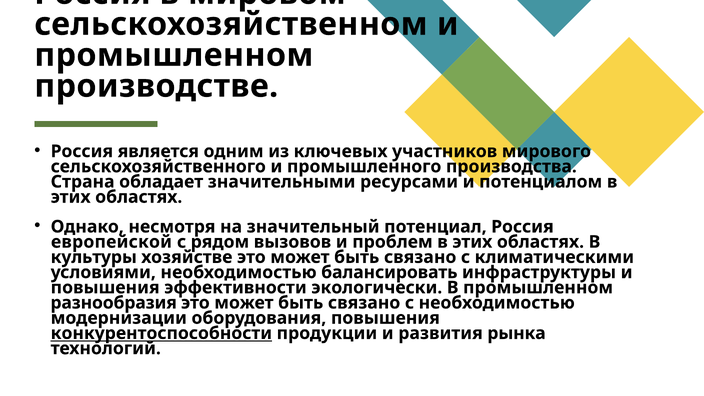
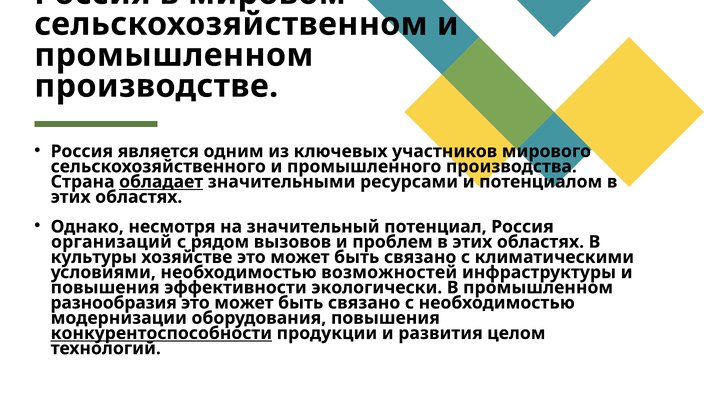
обладает underline: none -> present (161, 182)
европейской: европейской -> организаций (111, 242)
балансировать: балансировать -> возможностей (389, 272)
рынка: рынка -> целом (516, 333)
